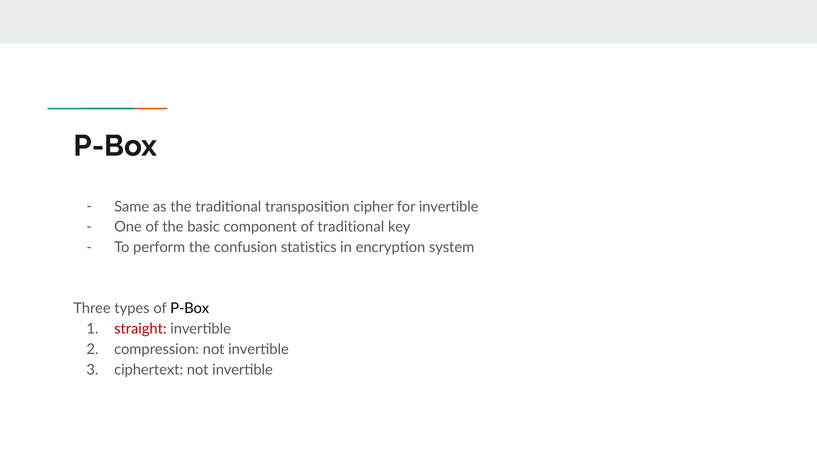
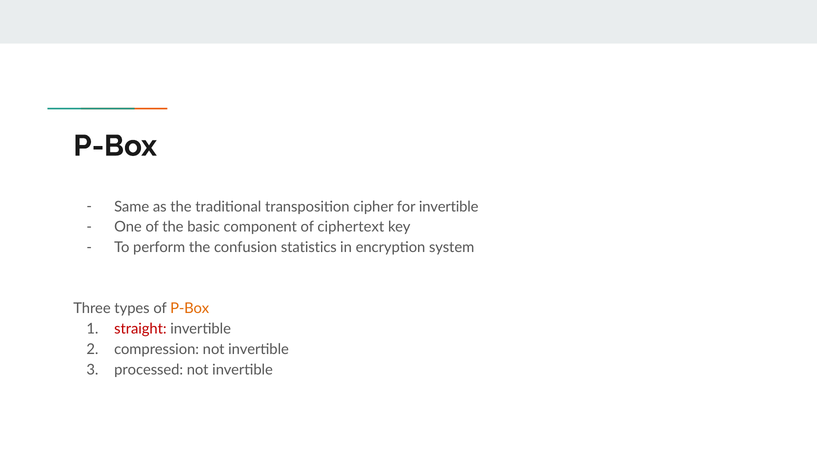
of traditional: traditional -> ciphertext (351, 227)
P-Box colour: black -> orange (190, 308)
ciphertext: ciphertext -> processed (149, 369)
